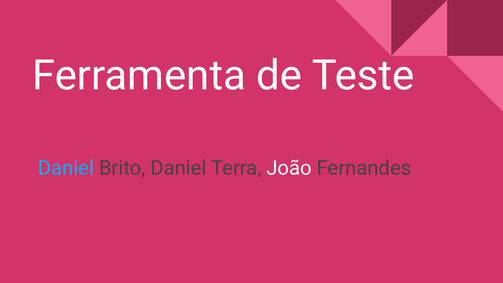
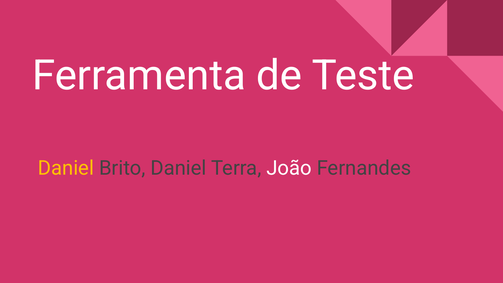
Daniel colour: light blue -> yellow (66, 168)
